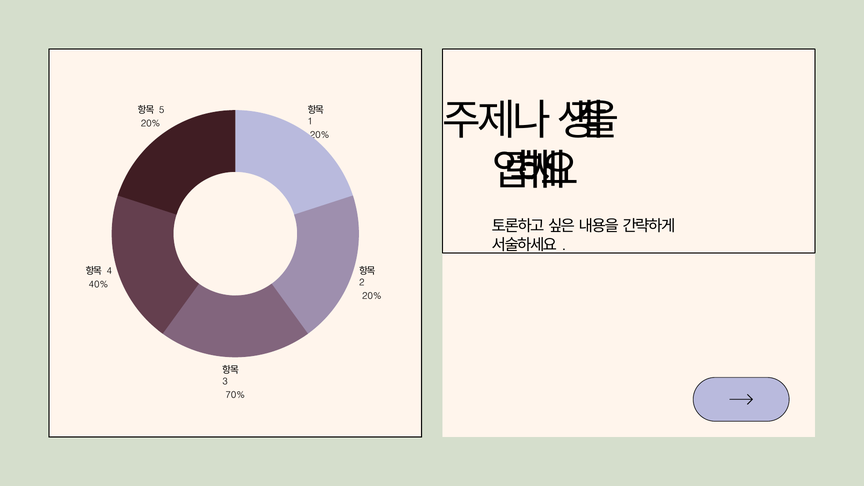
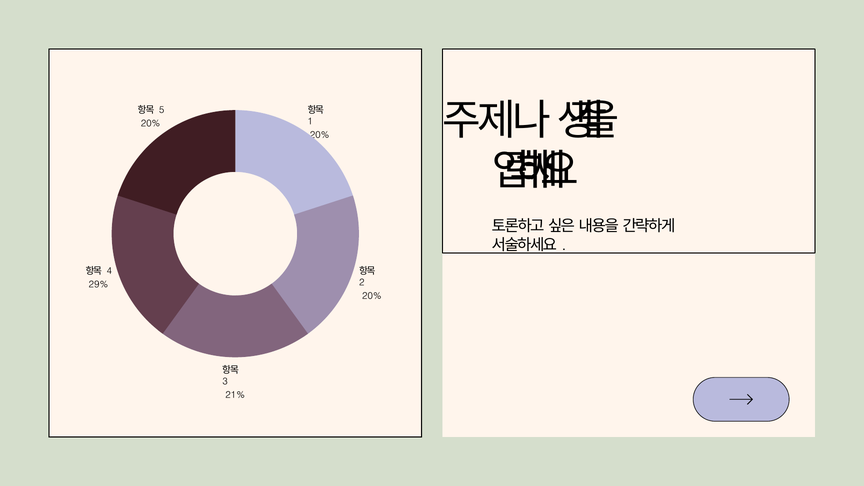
40%: 40% -> 29% (98, 284)
70%: 70% -> 21% (235, 395)
